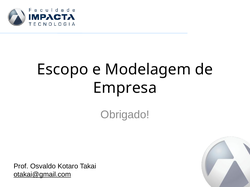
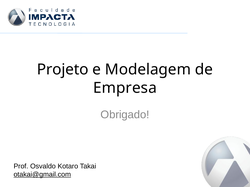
Escopo: Escopo -> Projeto (63, 70)
